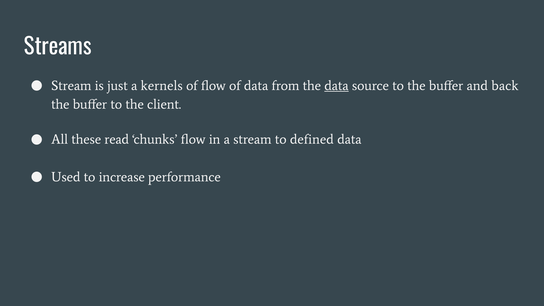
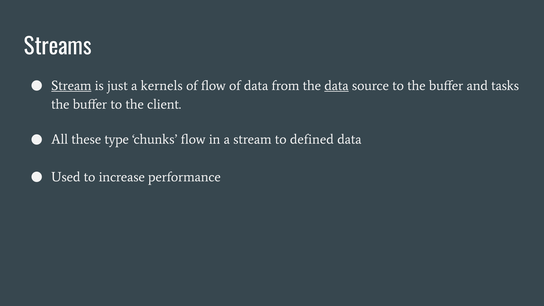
Stream underline: none -> present (71, 86)
back: back -> tasks (505, 86)
read: read -> type (117, 139)
